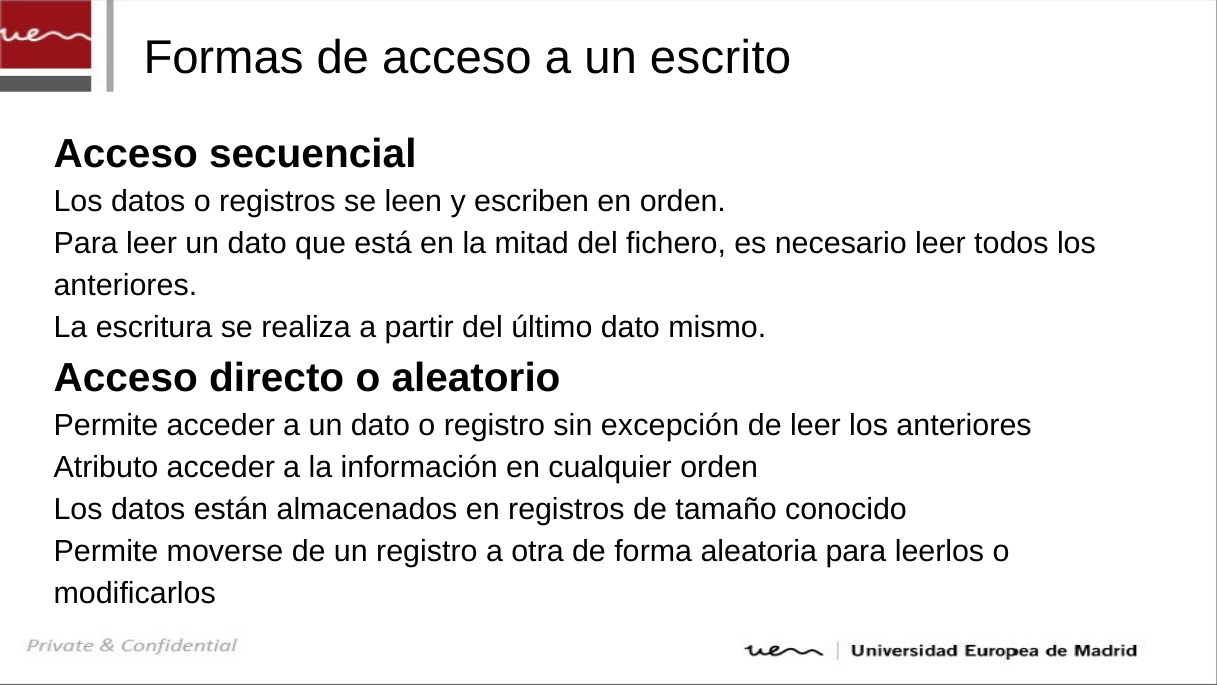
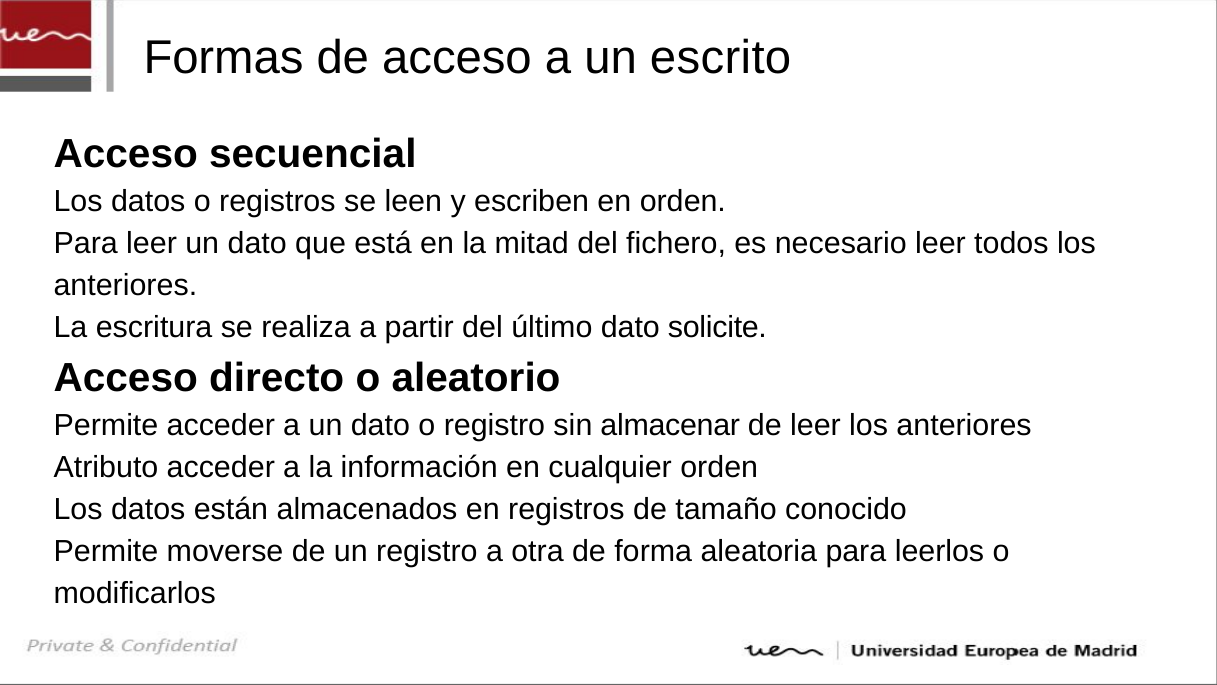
mismo: mismo -> solicite (717, 327)
excepción: excepción -> almacenar (670, 425)
